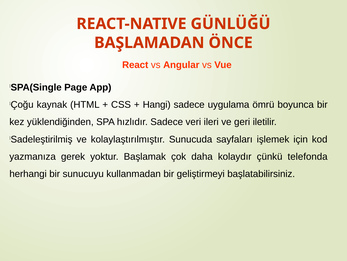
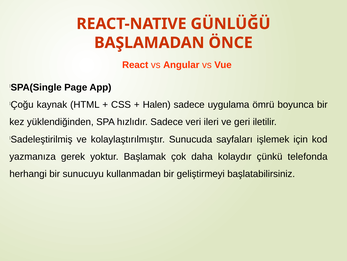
Hangi: Hangi -> Halen (157, 104)
